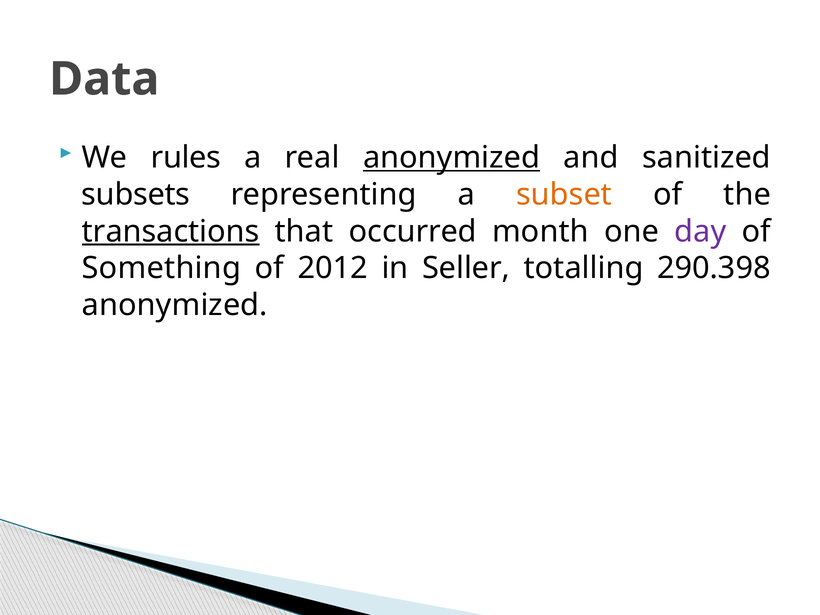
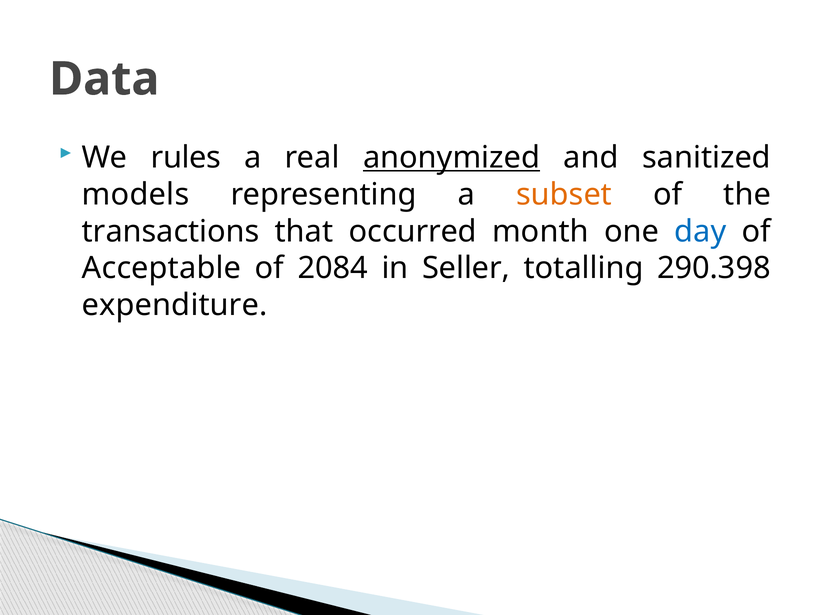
subsets: subsets -> models (136, 194)
transactions underline: present -> none (171, 231)
day colour: purple -> blue (700, 231)
Something: Something -> Acceptable (161, 268)
2012: 2012 -> 2084 (333, 268)
anonymized: anonymized -> expenditure (175, 305)
